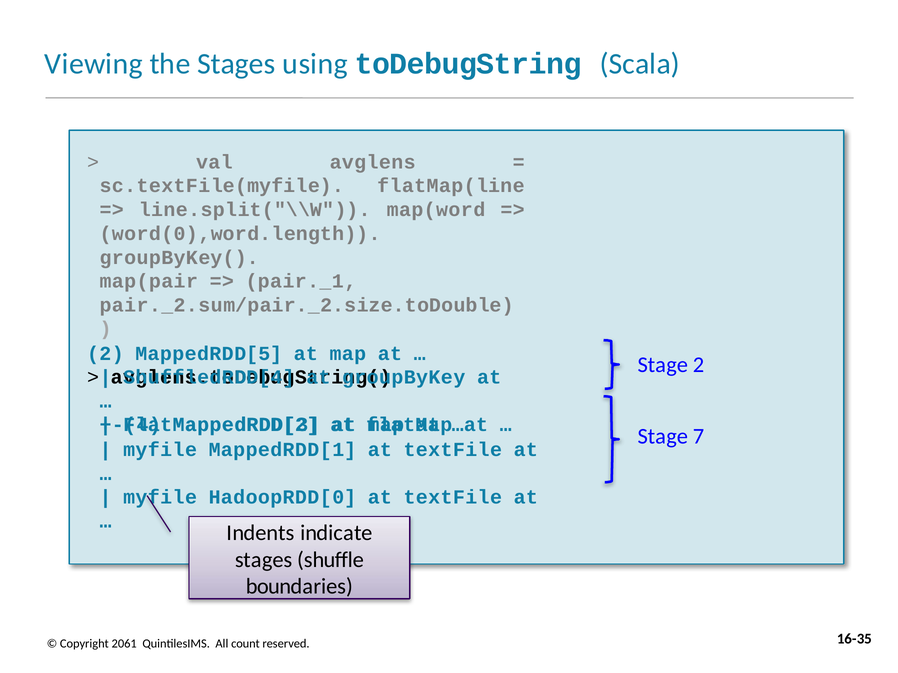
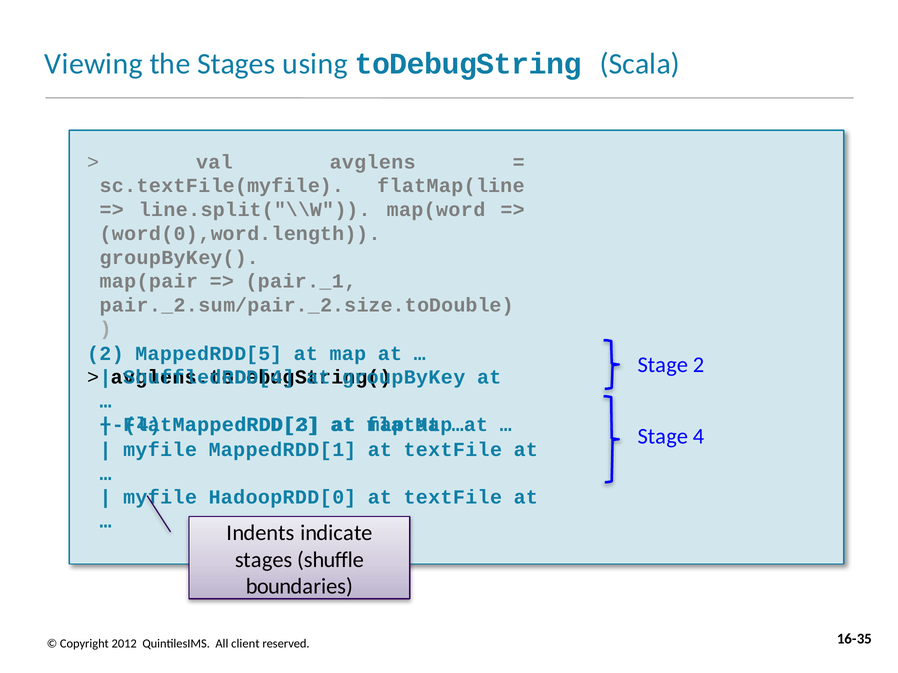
7: 7 -> 4 (698, 437)
2061: 2061 -> 2012 (124, 644)
count: count -> client (245, 644)
